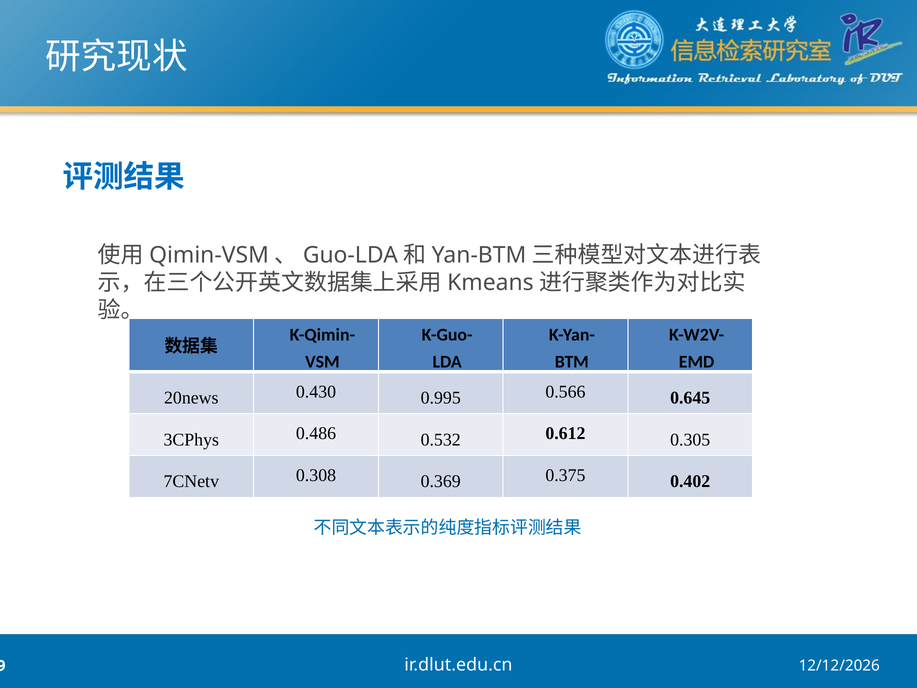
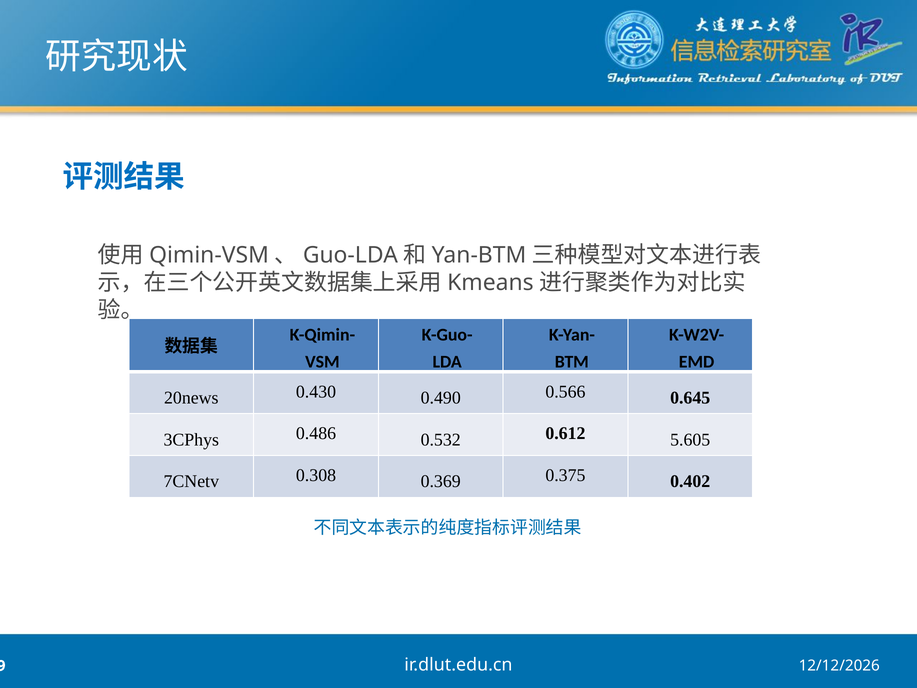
0.995: 0.995 -> 0.490 (441, 398)
0.305: 0.305 -> 5.605 (690, 439)
